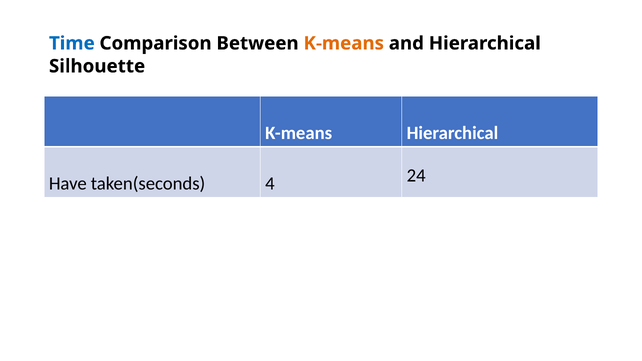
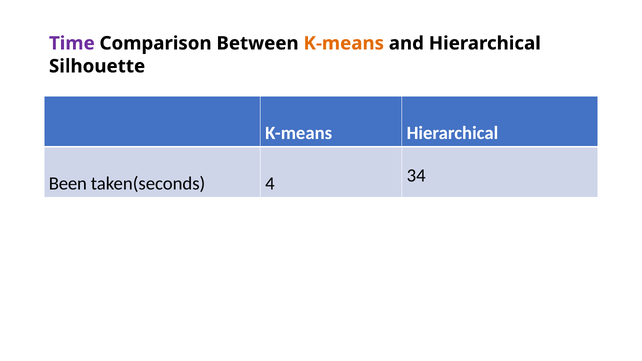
Time colour: blue -> purple (72, 43)
Have: Have -> Been (68, 184)
24: 24 -> 34 (416, 175)
